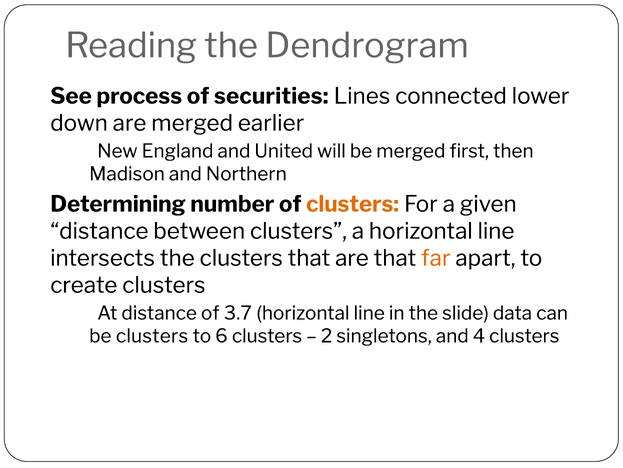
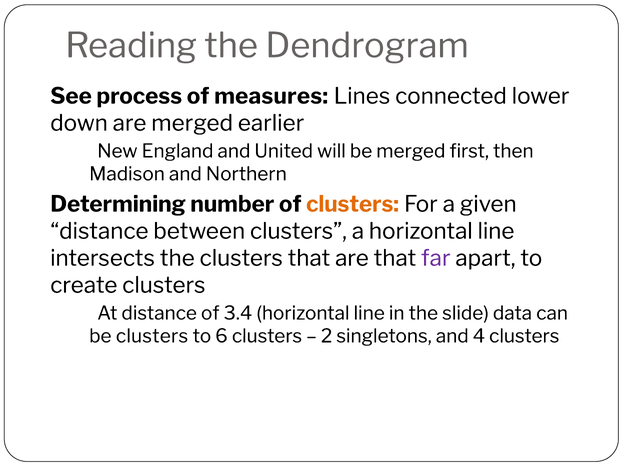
securities: securities -> measures (271, 96)
far colour: orange -> purple (436, 258)
3.7: 3.7 -> 3.4 (238, 313)
